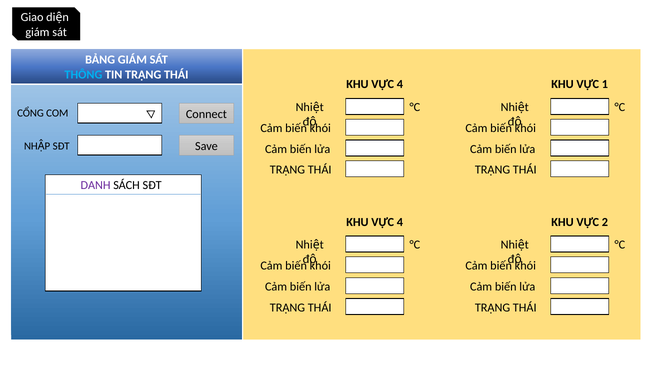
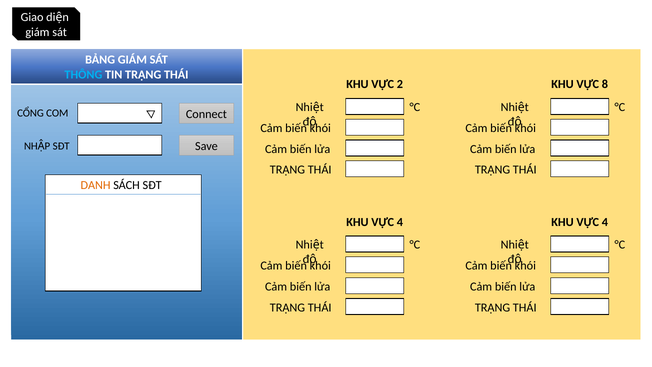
4: 4 -> 2 (400, 84)
1: 1 -> 8 (605, 84)
DANH colour: purple -> orange (96, 185)
2: 2 -> 4 (605, 222)
